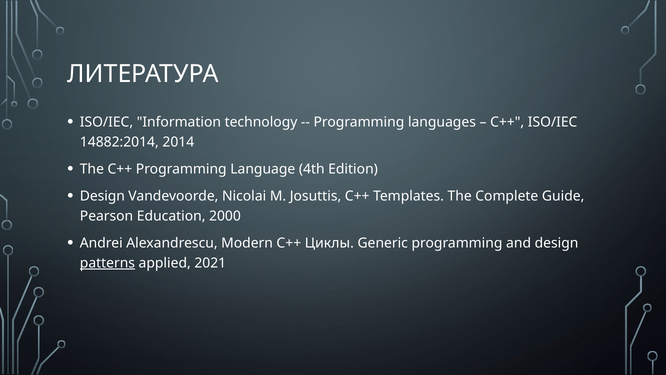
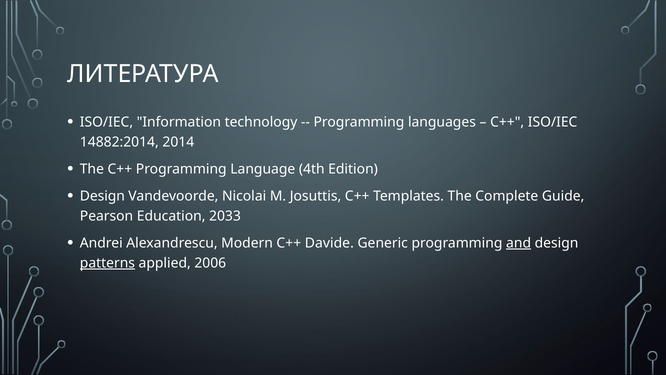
2000: 2000 -> 2033 (225, 216)
Циклы: Циклы -> Davide (329, 243)
and underline: none -> present (519, 243)
2021: 2021 -> 2006 (210, 263)
